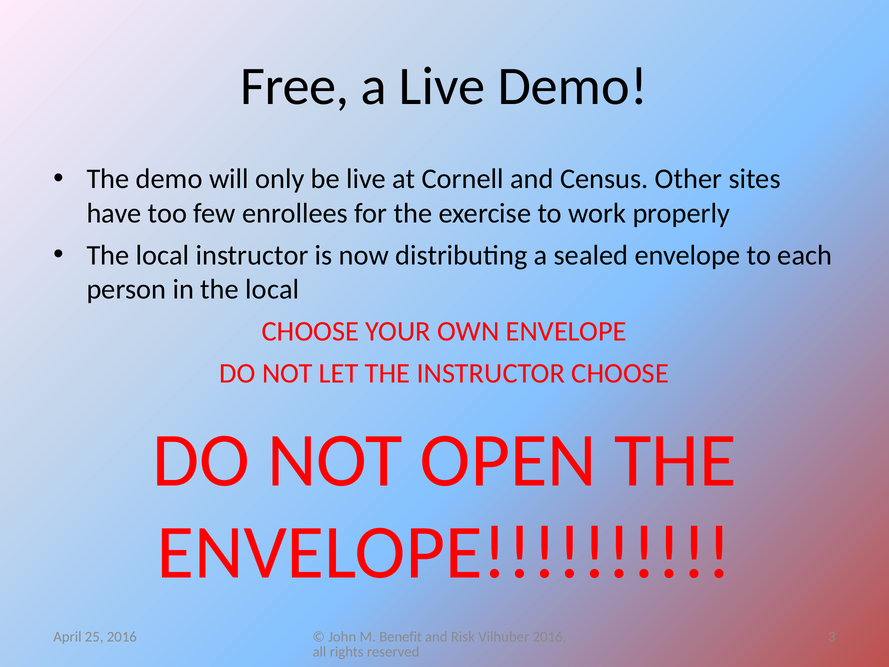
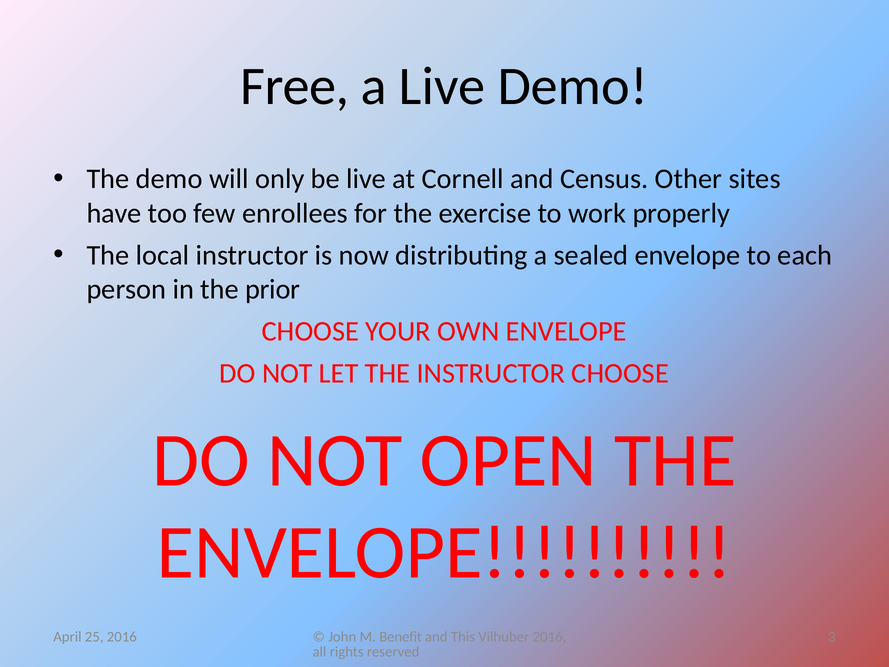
in the local: local -> prior (273, 289)
Risk: Risk -> This (463, 637)
